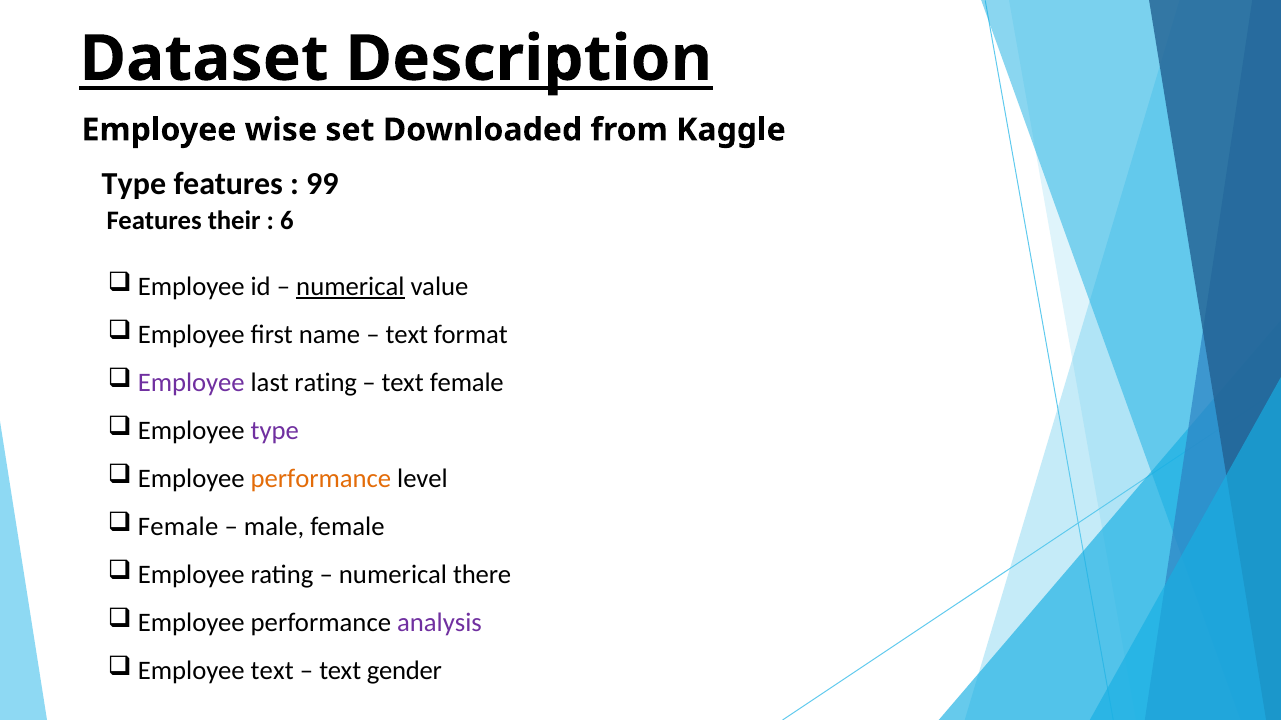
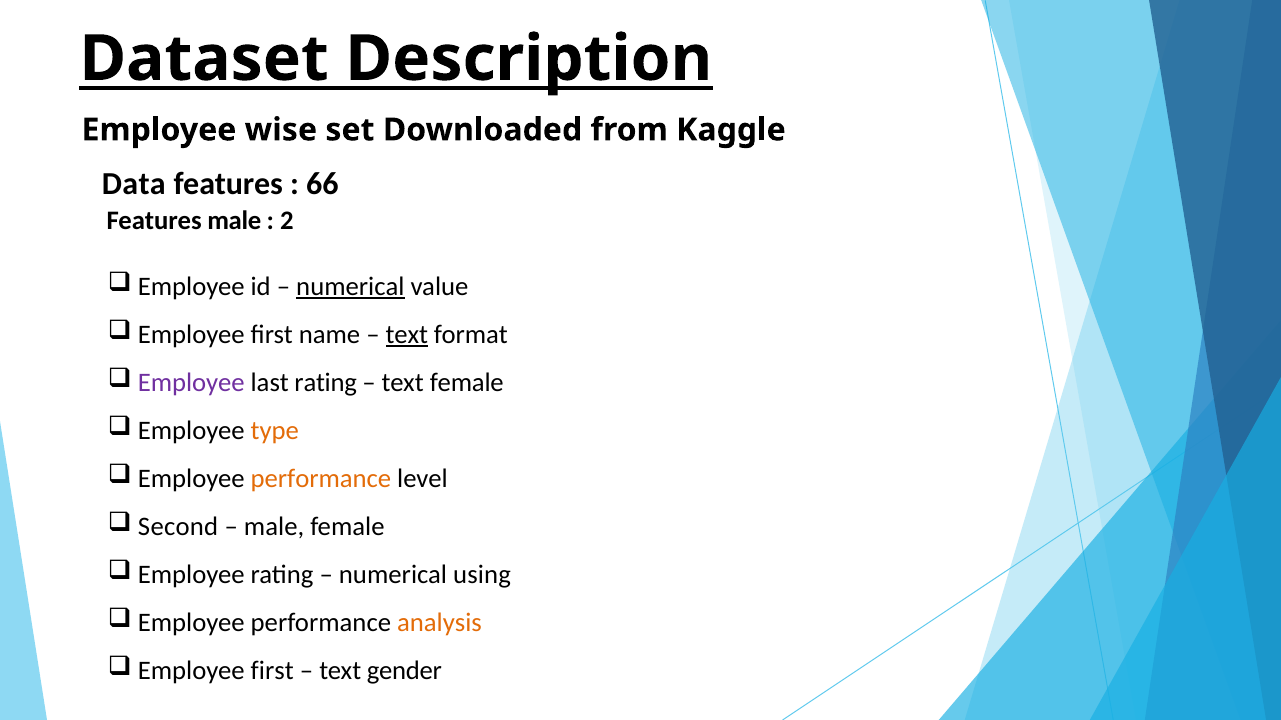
Type: Type -> Data (134, 184)
99: 99 -> 66 (322, 184)
Features their: their -> male (234, 221)
6: 6 -> 2 (287, 221)
text underline: none -> present (407, 335)
type colour: purple -> orange (275, 431)
Female: Female -> Second (178, 527)
there: there -> using (482, 575)
analysis colour: purple -> orange (440, 623)
text: text -> first (272, 671)
